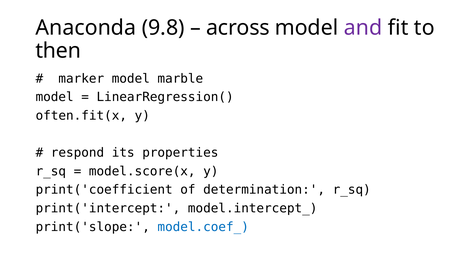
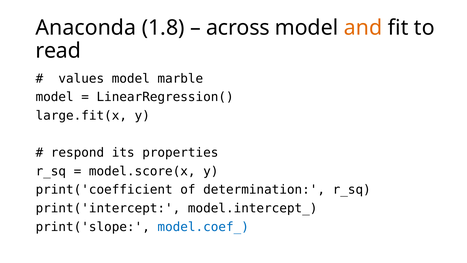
9.8: 9.8 -> 1.8 (163, 28)
and colour: purple -> orange (363, 28)
then: then -> read (58, 51)
marker: marker -> values (81, 78)
often.fit(x: often.fit(x -> large.fit(x (81, 115)
